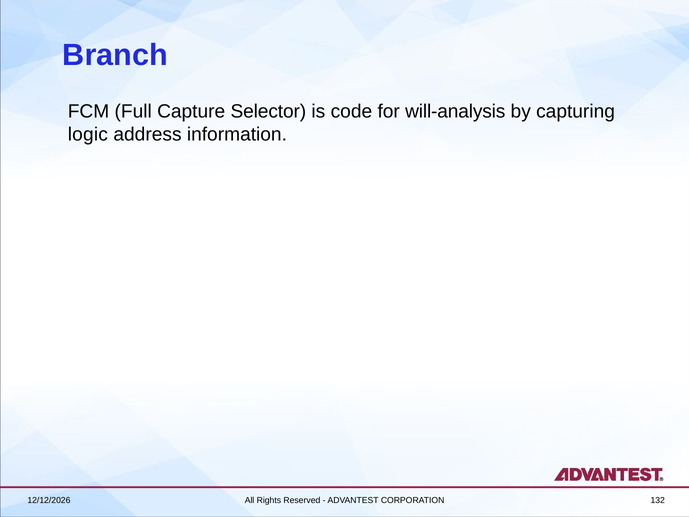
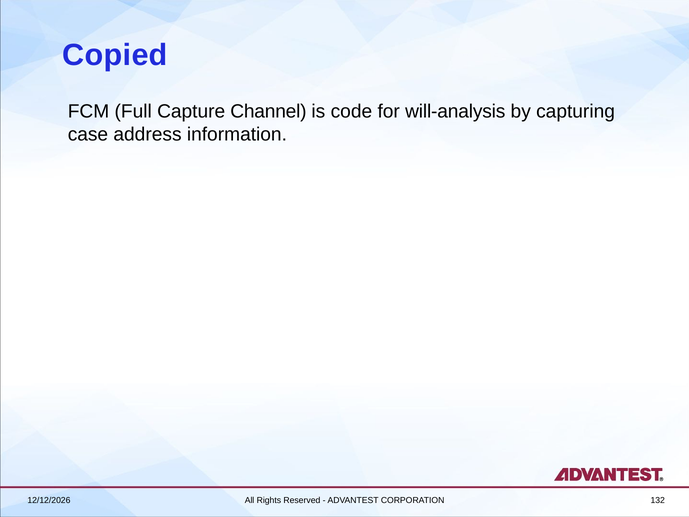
Branch: Branch -> Copied (115, 55)
Selector: Selector -> Channel (268, 111)
logic: logic -> case (88, 134)
